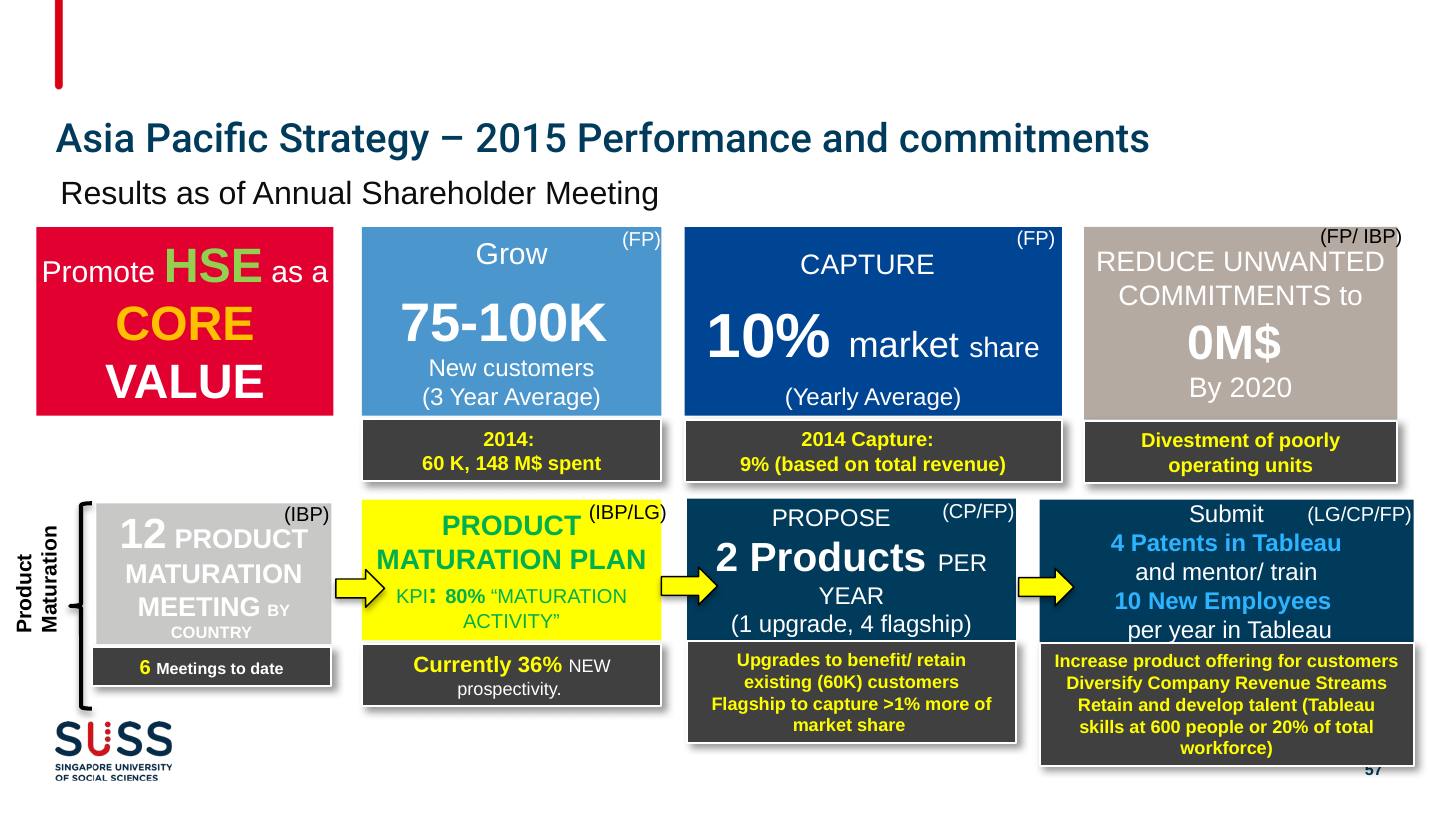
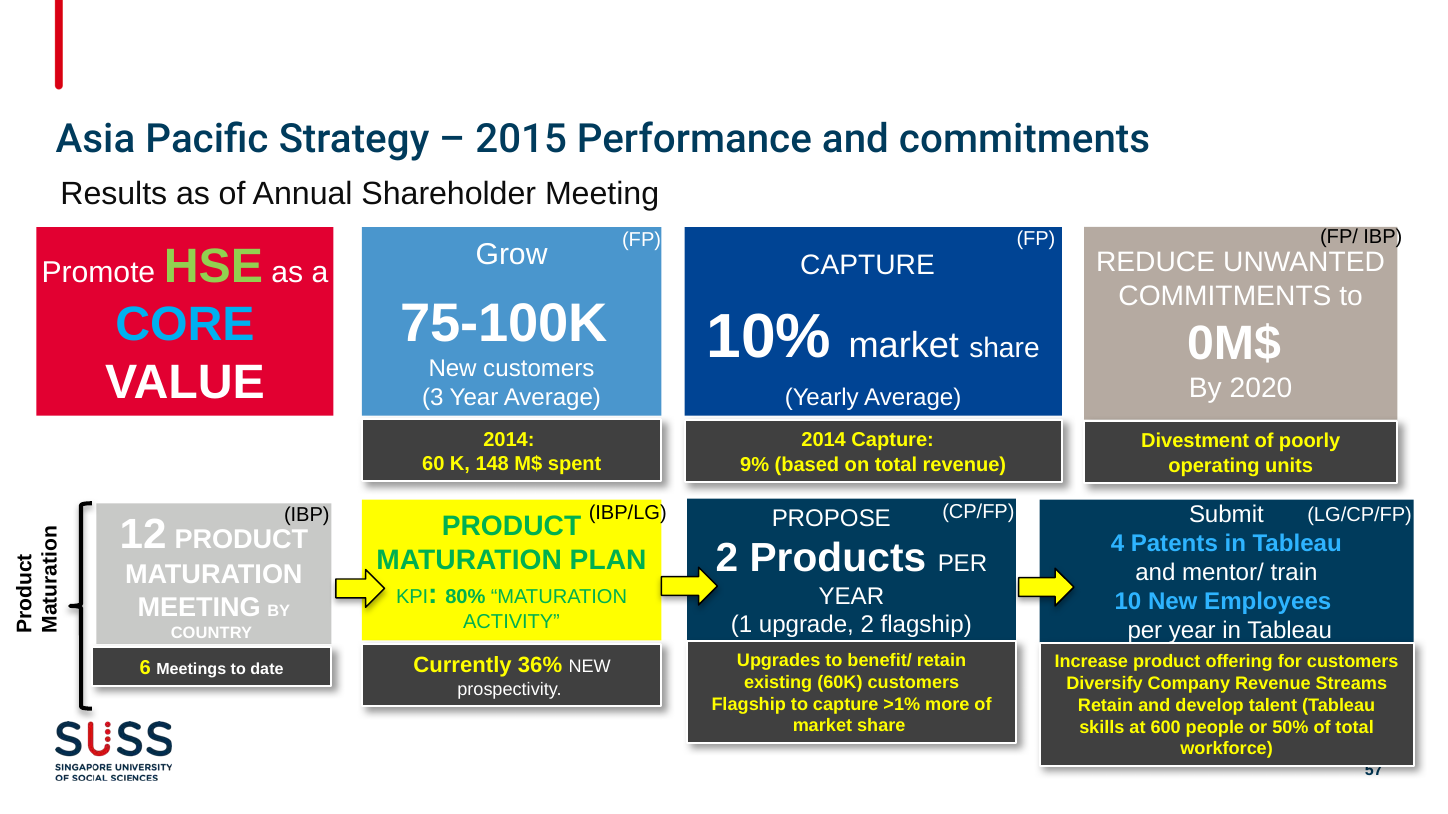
CORE colour: yellow -> light blue (185, 325)
upgrade 4: 4 -> 2 (867, 625)
20%: 20% -> 50% (1290, 728)
